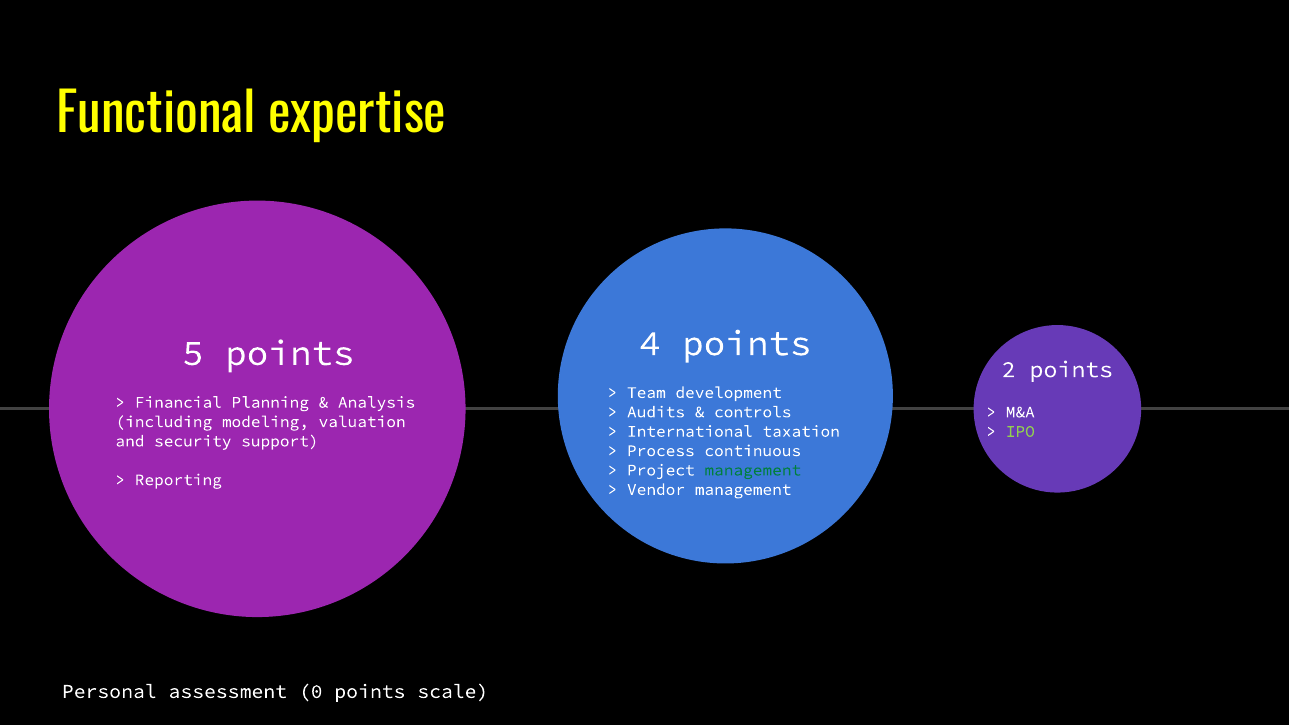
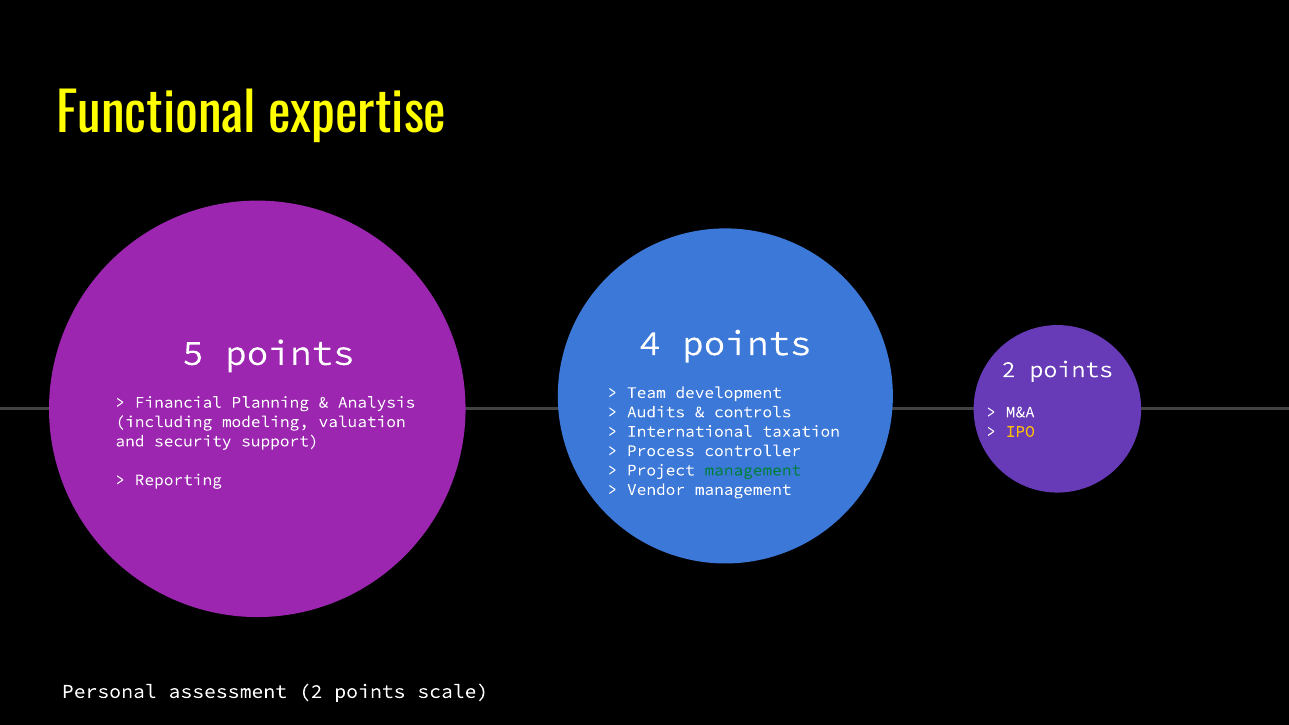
IPO colour: light green -> yellow (1020, 432)
continuous: continuous -> controller (753, 451)
assessment 0: 0 -> 2 (311, 691)
